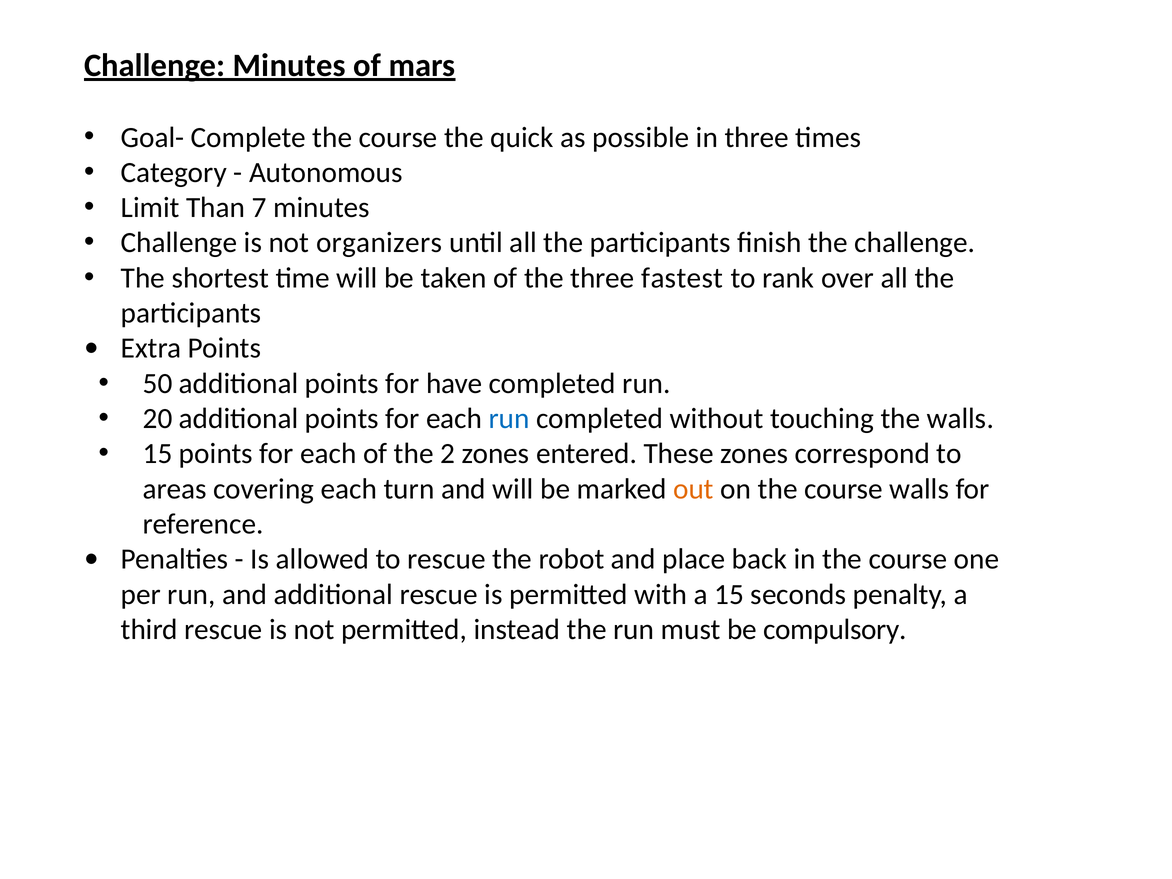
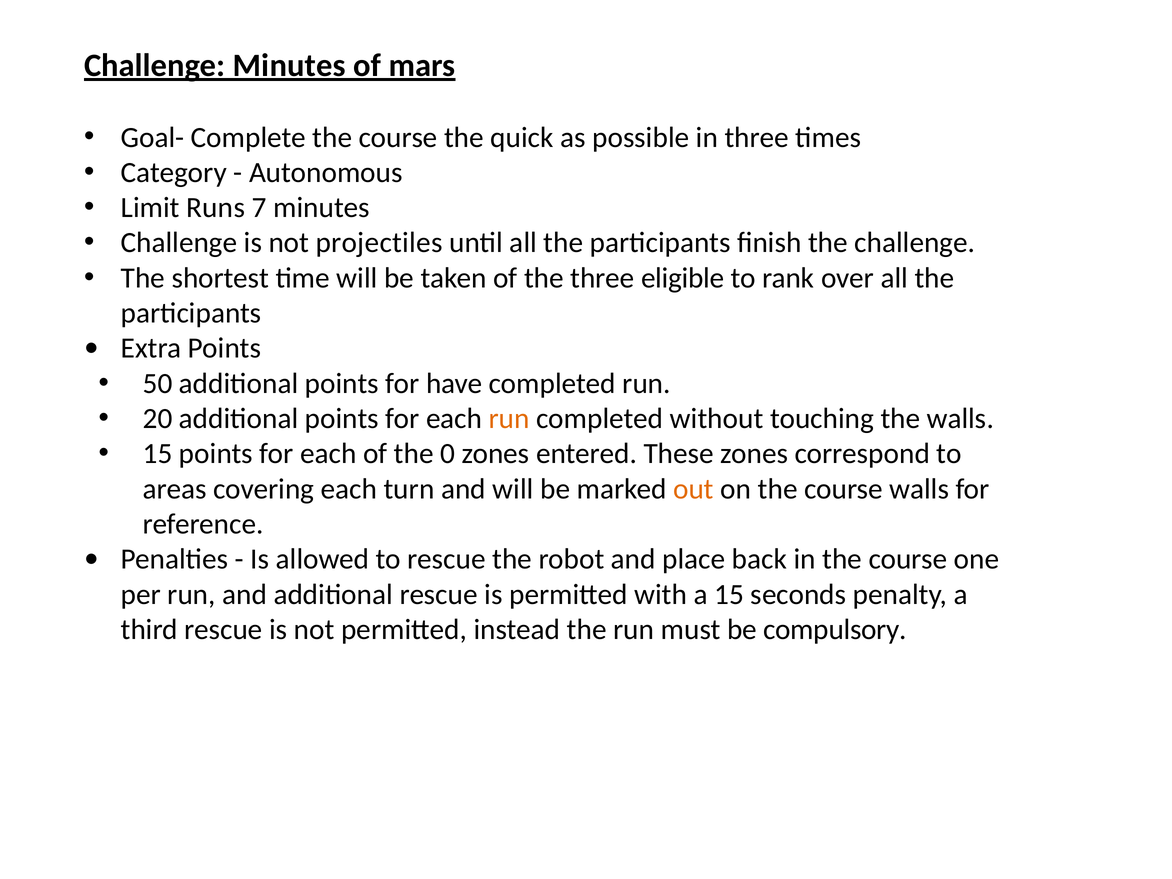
Than: Than -> Runs (216, 208)
organizers: organizers -> projectiles (379, 243)
fastest: fastest -> eligible (683, 278)
run colour: blue -> orange (509, 419)
2: 2 -> 0 (448, 454)
